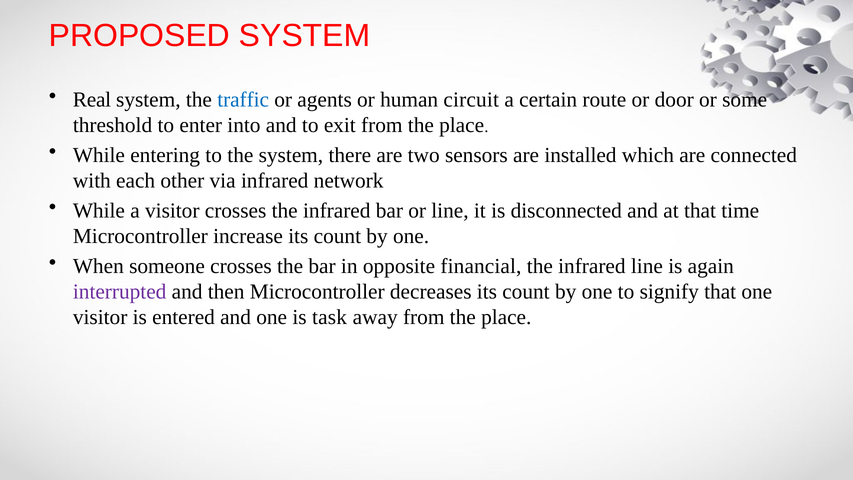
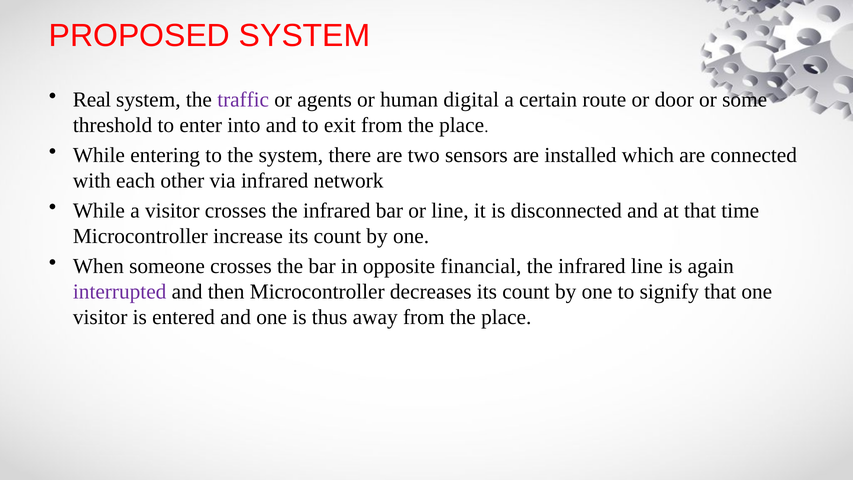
traffic colour: blue -> purple (243, 100)
circuit: circuit -> digital (471, 100)
task: task -> thus (330, 317)
